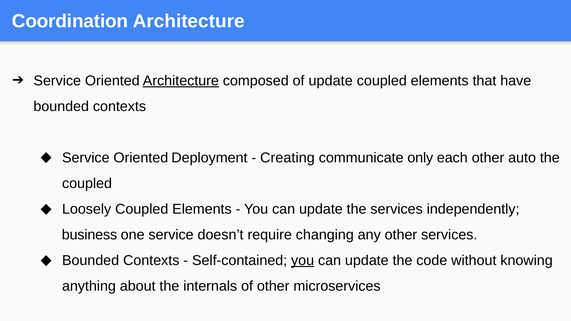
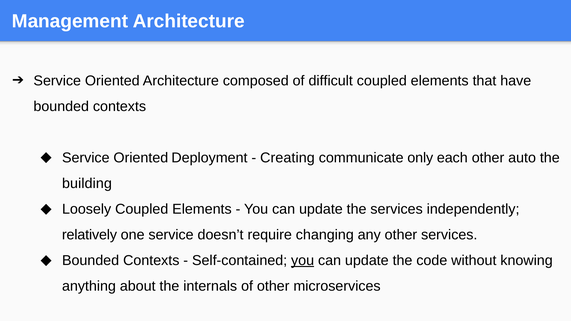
Coordination: Coordination -> Management (70, 21)
Architecture underline: present -> none (181, 81)
of update: update -> difficult (331, 81)
coupled: coupled -> building (87, 183)
business: business -> relatively (89, 235)
